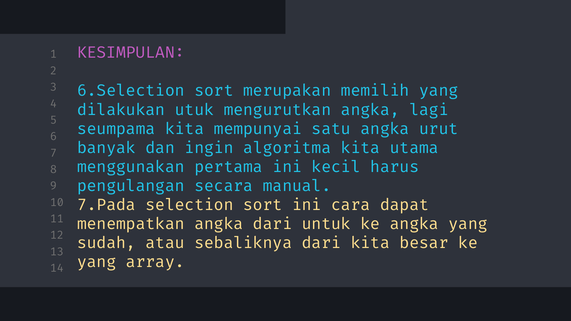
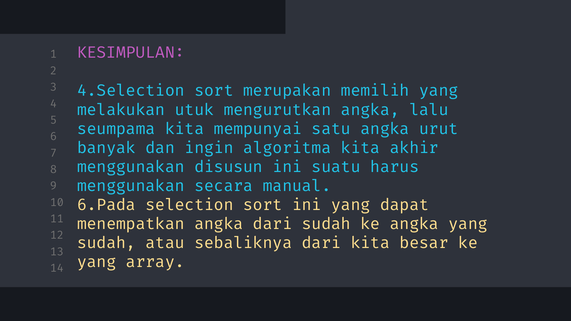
6.Selection: 6.Selection -> 4.Selection (131, 91)
dilakukan: dilakukan -> melakukan (121, 110)
lagi: lagi -> lalu (429, 110)
utama: utama -> akhir (414, 148)
pertama: pertama -> disusun (229, 167)
kecil: kecil -> suatu (336, 167)
pengulangan: pengulangan -> menggunakan (131, 186)
7.Pada: 7.Pada -> 6.Pada (106, 205)
ini cara: cara -> yang (351, 205)
dari untuk: untuk -> sudah (326, 224)
